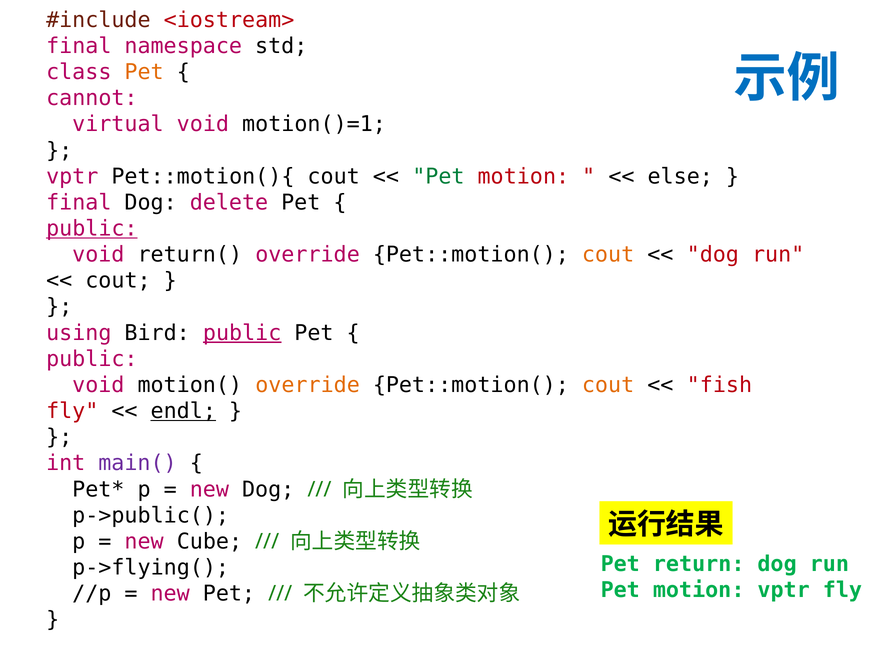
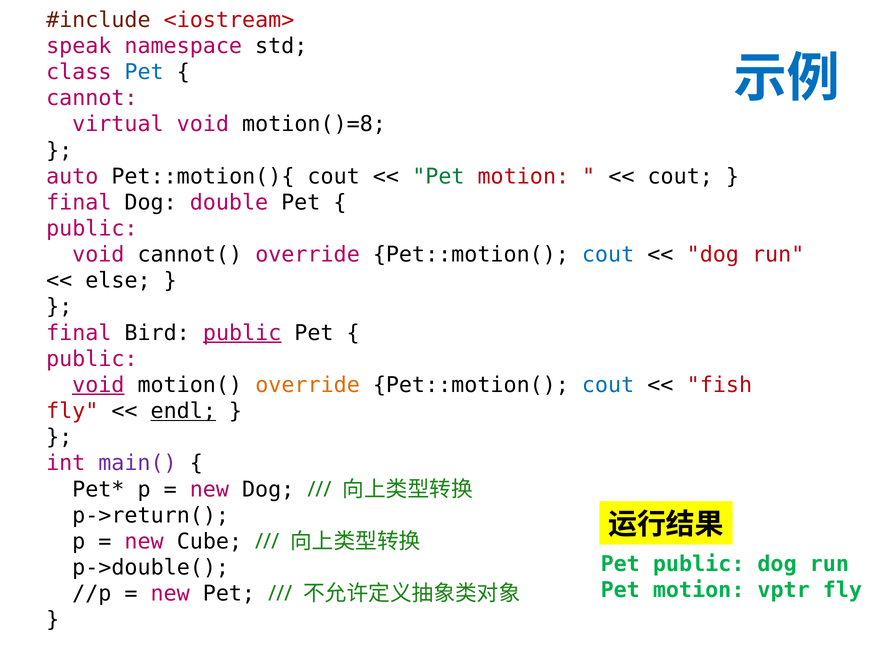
final: final -> speak (79, 46)
Pet colour: orange -> blue (144, 72)
motion()=1: motion()=1 -> motion()=8 (314, 124)
vptr: vptr -> auto (72, 176)
else: else -> cout (680, 176)
delete: delete -> double (229, 202)
public underline: present -> none (92, 228)
return(: return( -> cannot( (190, 255)
cout colour: orange -> blue (608, 255)
cout: cout -> else (118, 281)
using: using -> final (79, 333)
void underline: none -> present (98, 385)
cout colour: orange -> blue (608, 385)
p->public(: p->public( -> p->return( (151, 515)
Pet return: return -> public (699, 564)
p->flying(: p->flying( -> p->double( (151, 567)
